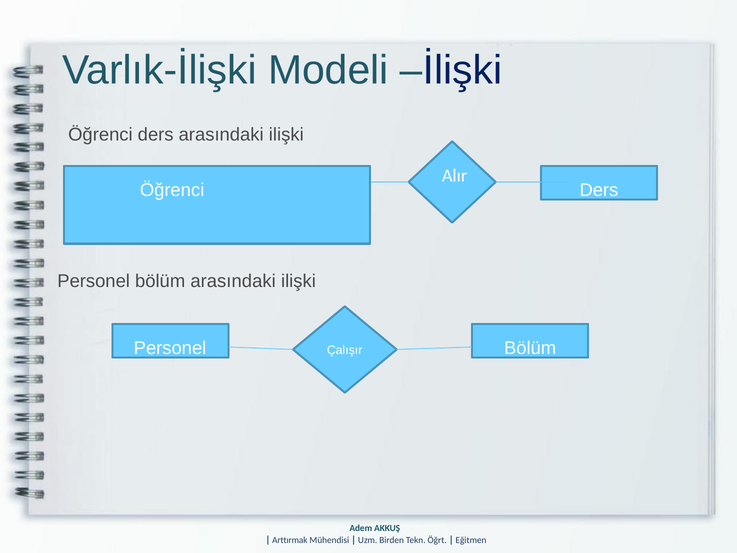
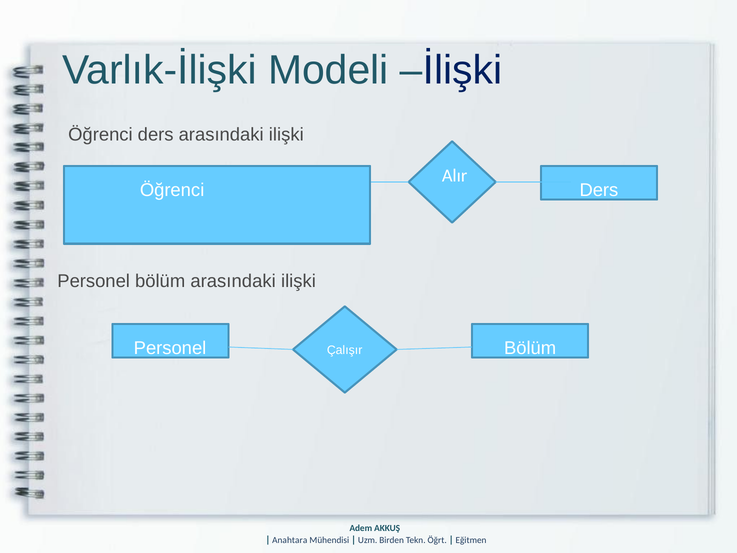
Arttırmak: Arttırmak -> Anahtara (290, 540)
